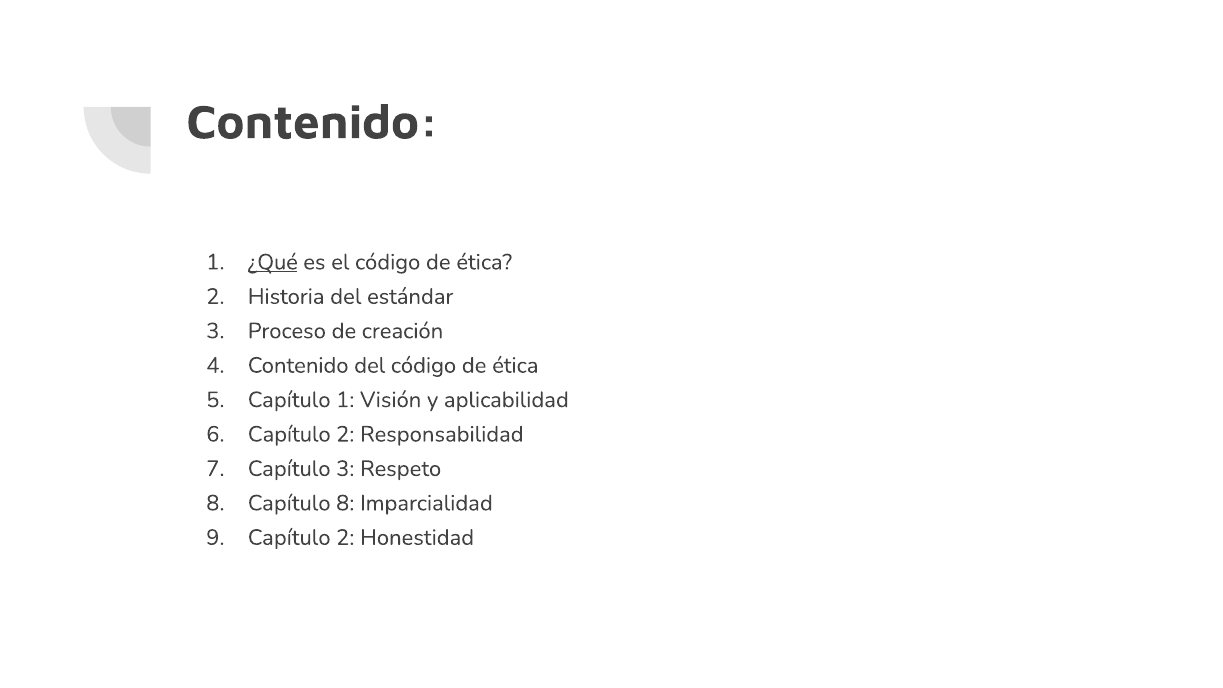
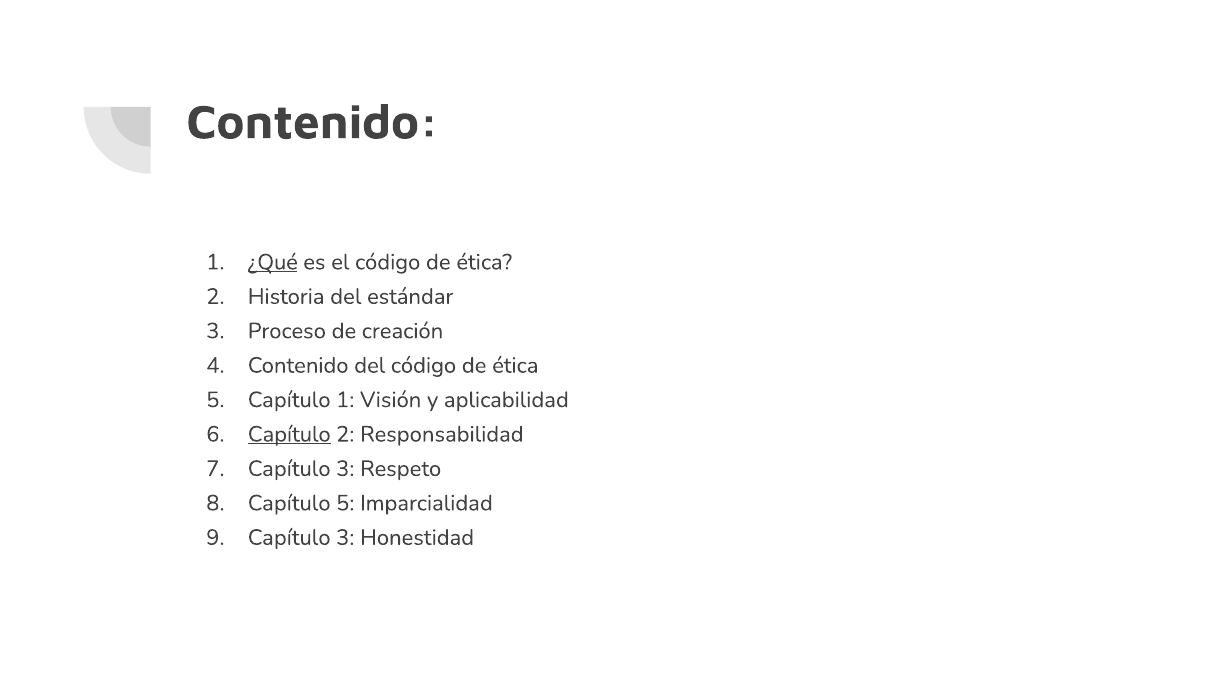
Capítulo underline: none -> present (289, 434)
Capítulo 8: 8 -> 5 (345, 503)
2: 2 -> 3 (345, 538)
